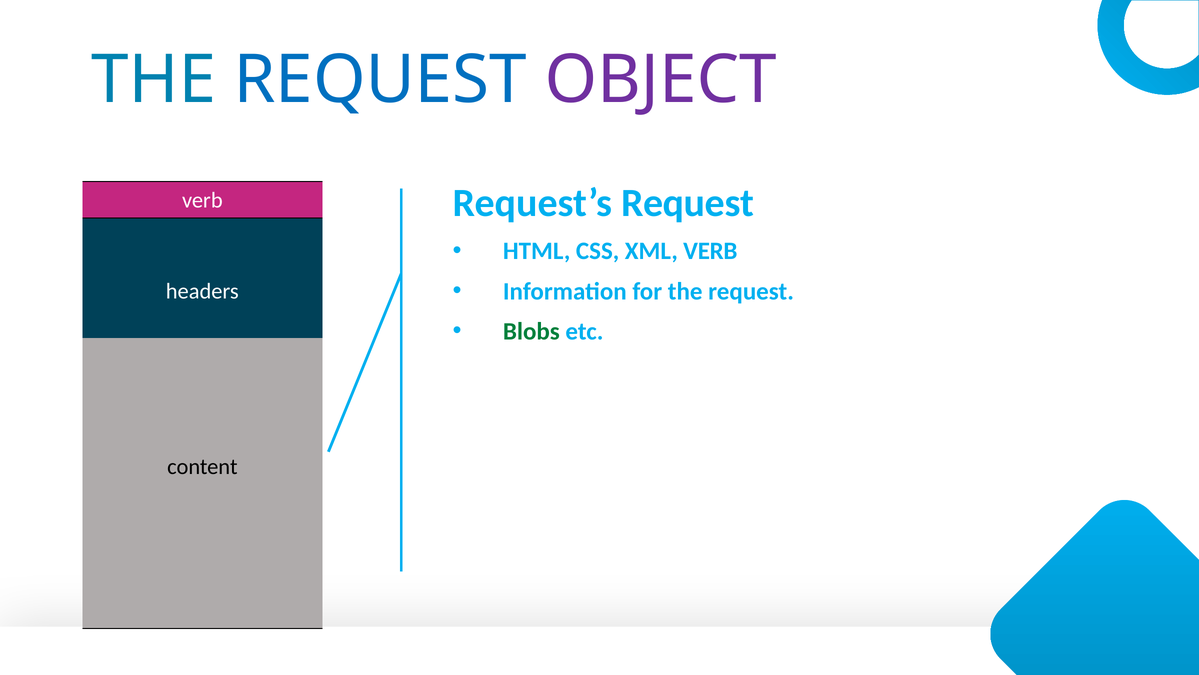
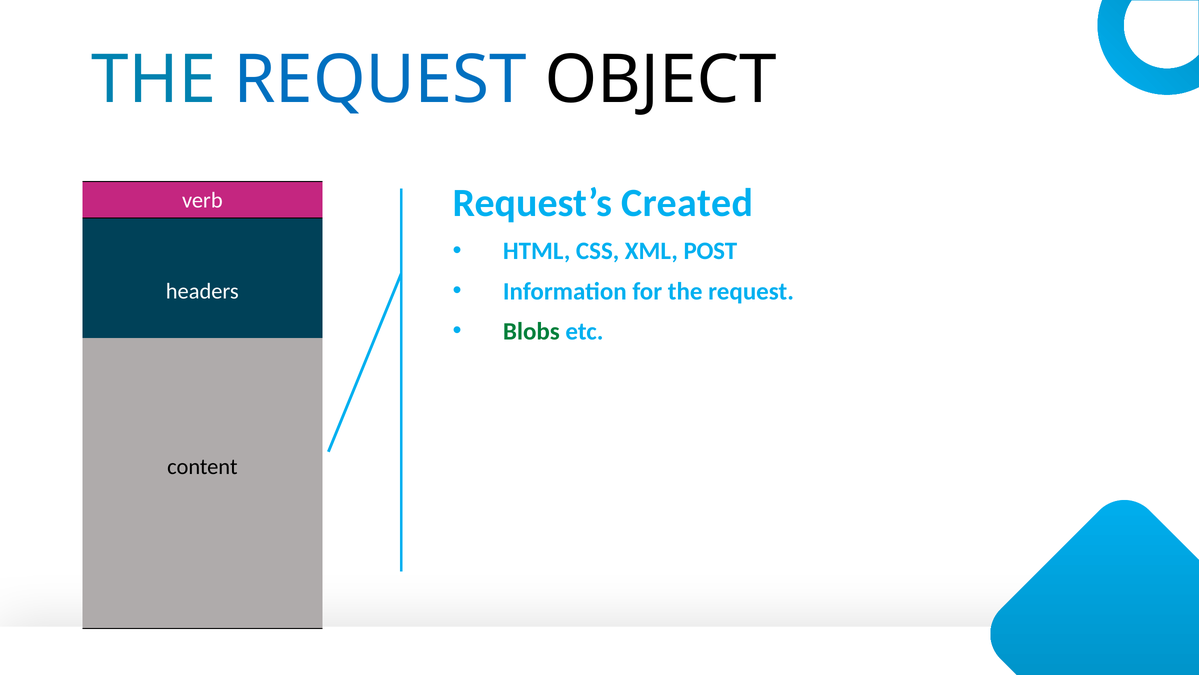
OBJECT colour: purple -> black (661, 80)
Request’s Request: Request -> Created (687, 203)
XML VERB: VERB -> POST (710, 251)
